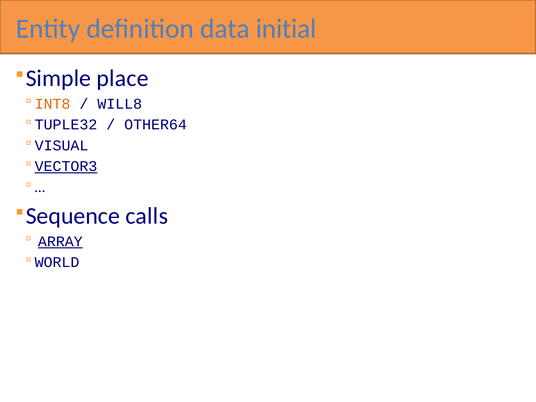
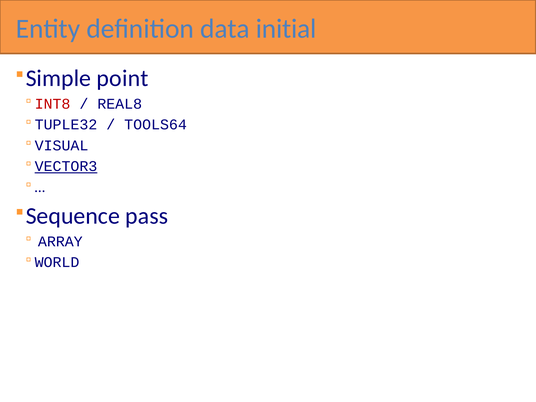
place: place -> point (123, 78)
INT8 colour: orange -> red (53, 104)
WILL8: WILL8 -> REAL8 (120, 104)
OTHER64: OTHER64 -> TOOLS64 (156, 125)
calls: calls -> pass (147, 216)
ARRAY underline: present -> none (60, 241)
